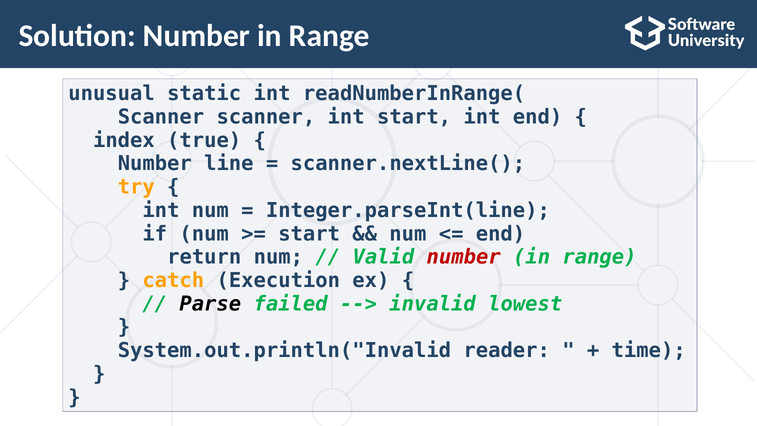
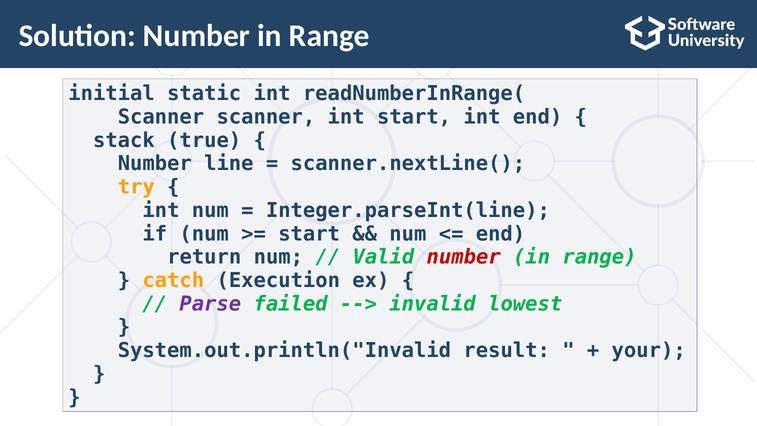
unusual: unusual -> initial (112, 93)
index: index -> stack (124, 140)
Parse colour: black -> purple (210, 304)
reader: reader -> result (507, 350)
time: time -> your (649, 350)
